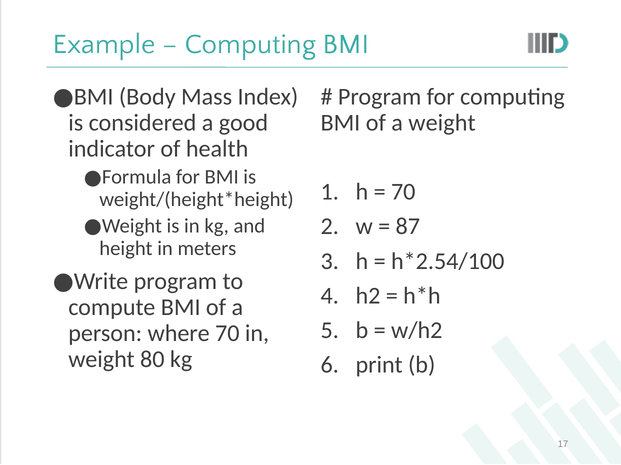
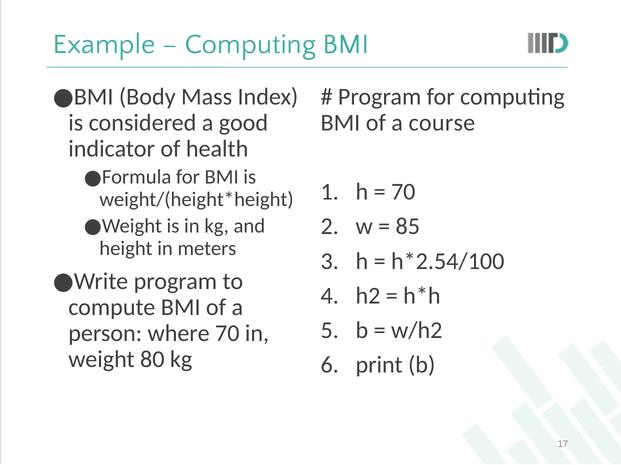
a weight: weight -> course (442, 123)
87: 87 -> 85 (408, 227)
